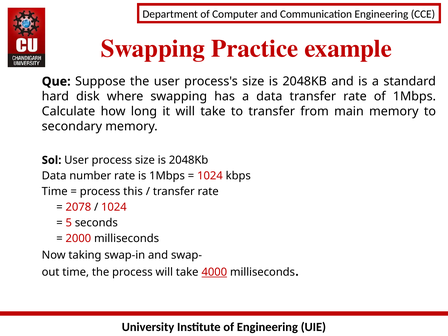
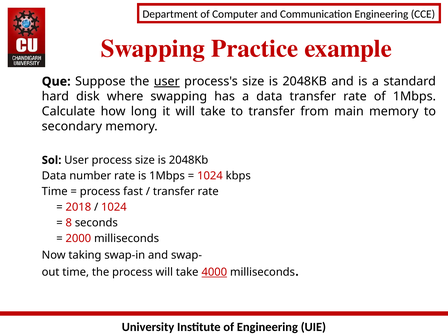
user underline: none -> present (167, 82)
this: this -> fast (133, 192)
2078: 2078 -> 2018 (78, 207)
5: 5 -> 8 (69, 223)
